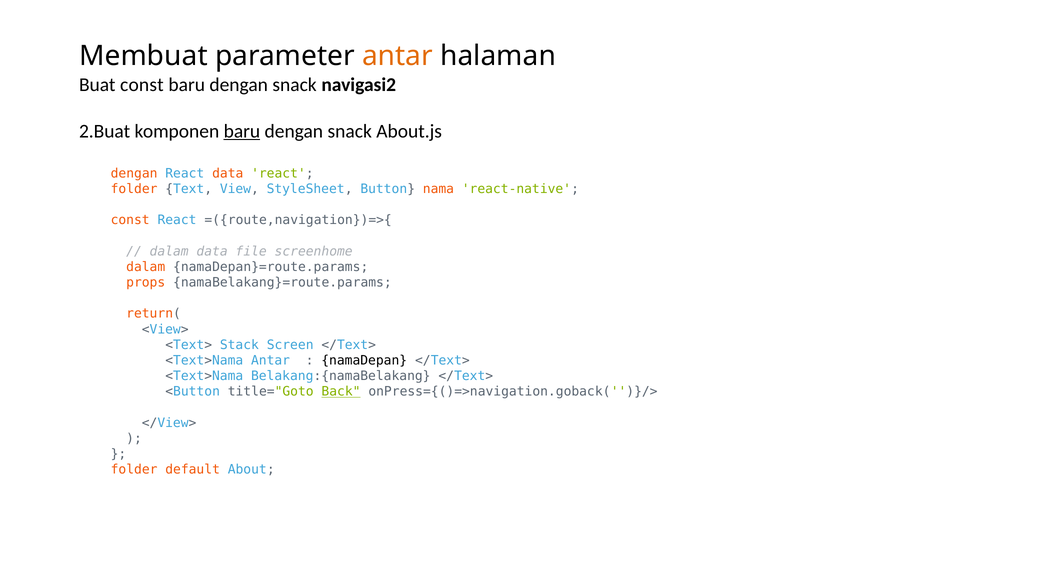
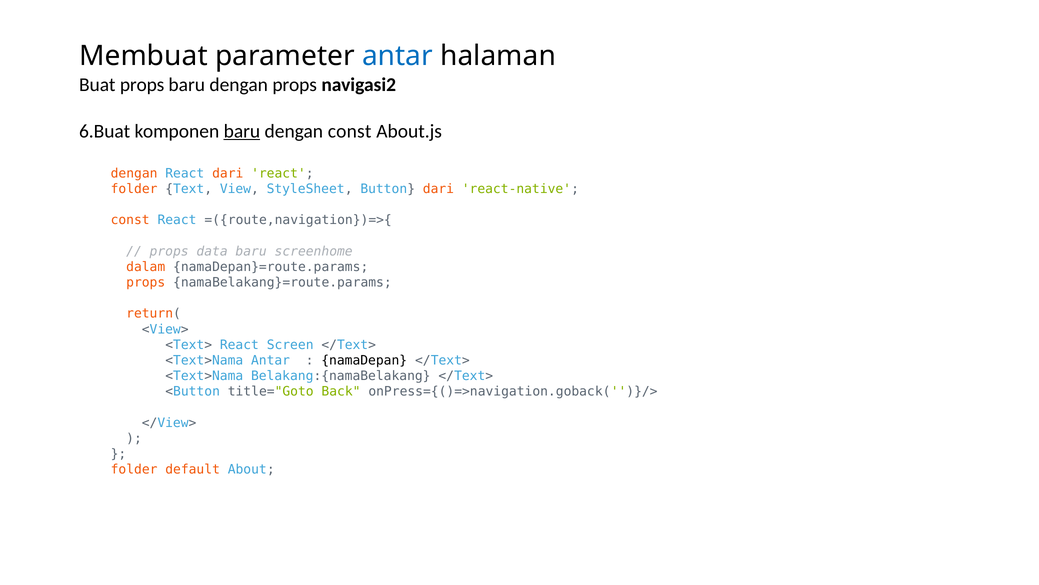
antar colour: orange -> blue (398, 56)
Buat const: const -> props (142, 85)
snack: snack -> props (295, 85)
2.Buat: 2.Buat -> 6.Buat (105, 131)
snack: snack -> const (350, 131)
React data: data -> dari (228, 173)
Button nama: nama -> dari (438, 189)
dalam: dalam -> props (169, 251)
data file: file -> baru (251, 251)
<Text> Stack: Stack -> React (239, 345)
Back underline: present -> none (341, 391)
